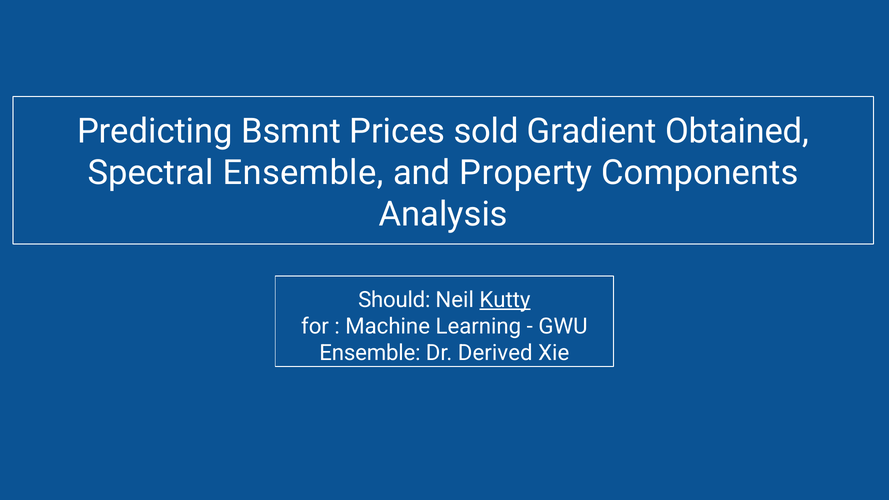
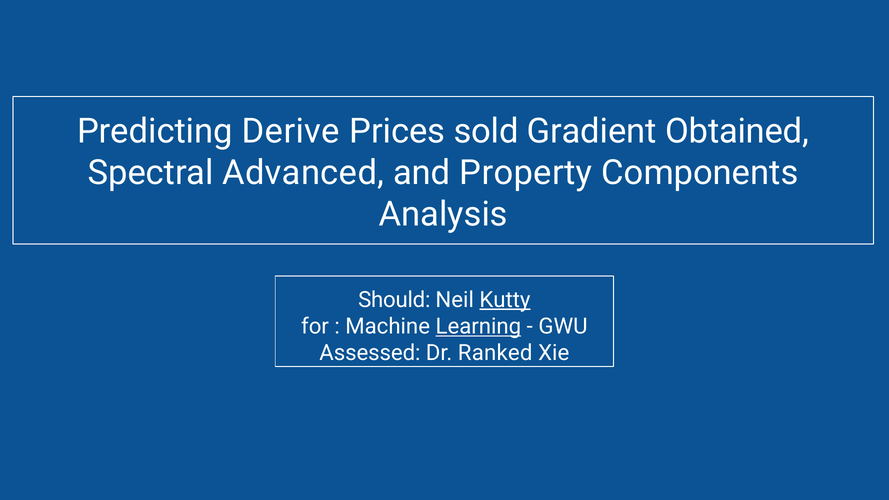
Bsmnt: Bsmnt -> Derive (291, 131)
Spectral Ensemble: Ensemble -> Advanced (303, 173)
Learning underline: none -> present (478, 326)
Ensemble: Ensemble -> Assessed (370, 353)
Derived: Derived -> Ranked (495, 353)
